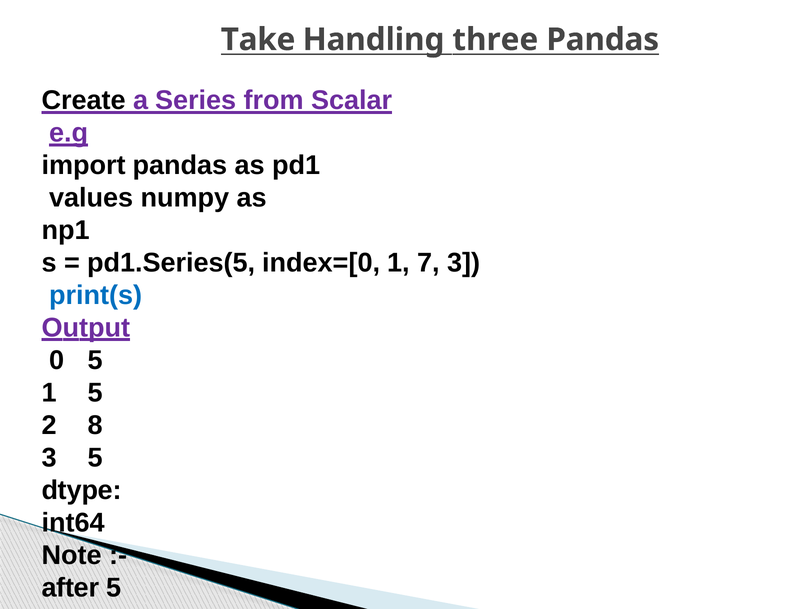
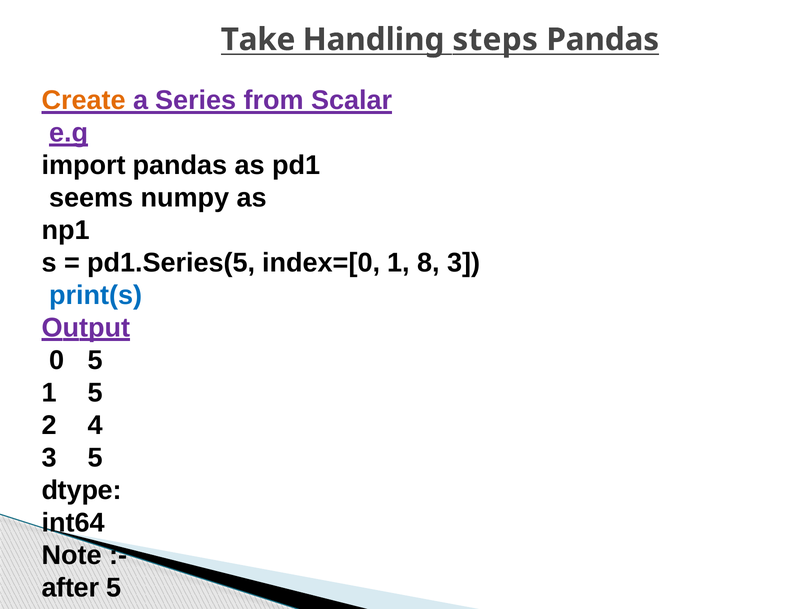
three: three -> steps (495, 40)
Create colour: black -> orange (84, 100)
values: values -> seems (91, 198)
7: 7 -> 8 (429, 263)
2 8: 8 -> 4 (95, 425)
